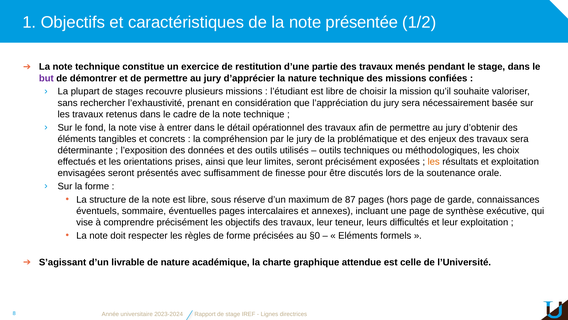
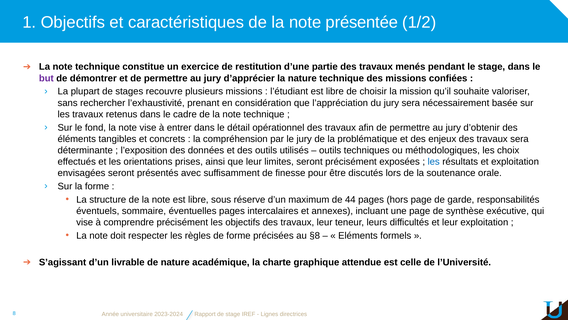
les colour: orange -> blue (434, 161)
87: 87 -> 44 (350, 199)
connaissances: connaissances -> responsabilités (508, 199)
§0: §0 -> §8 (315, 235)
